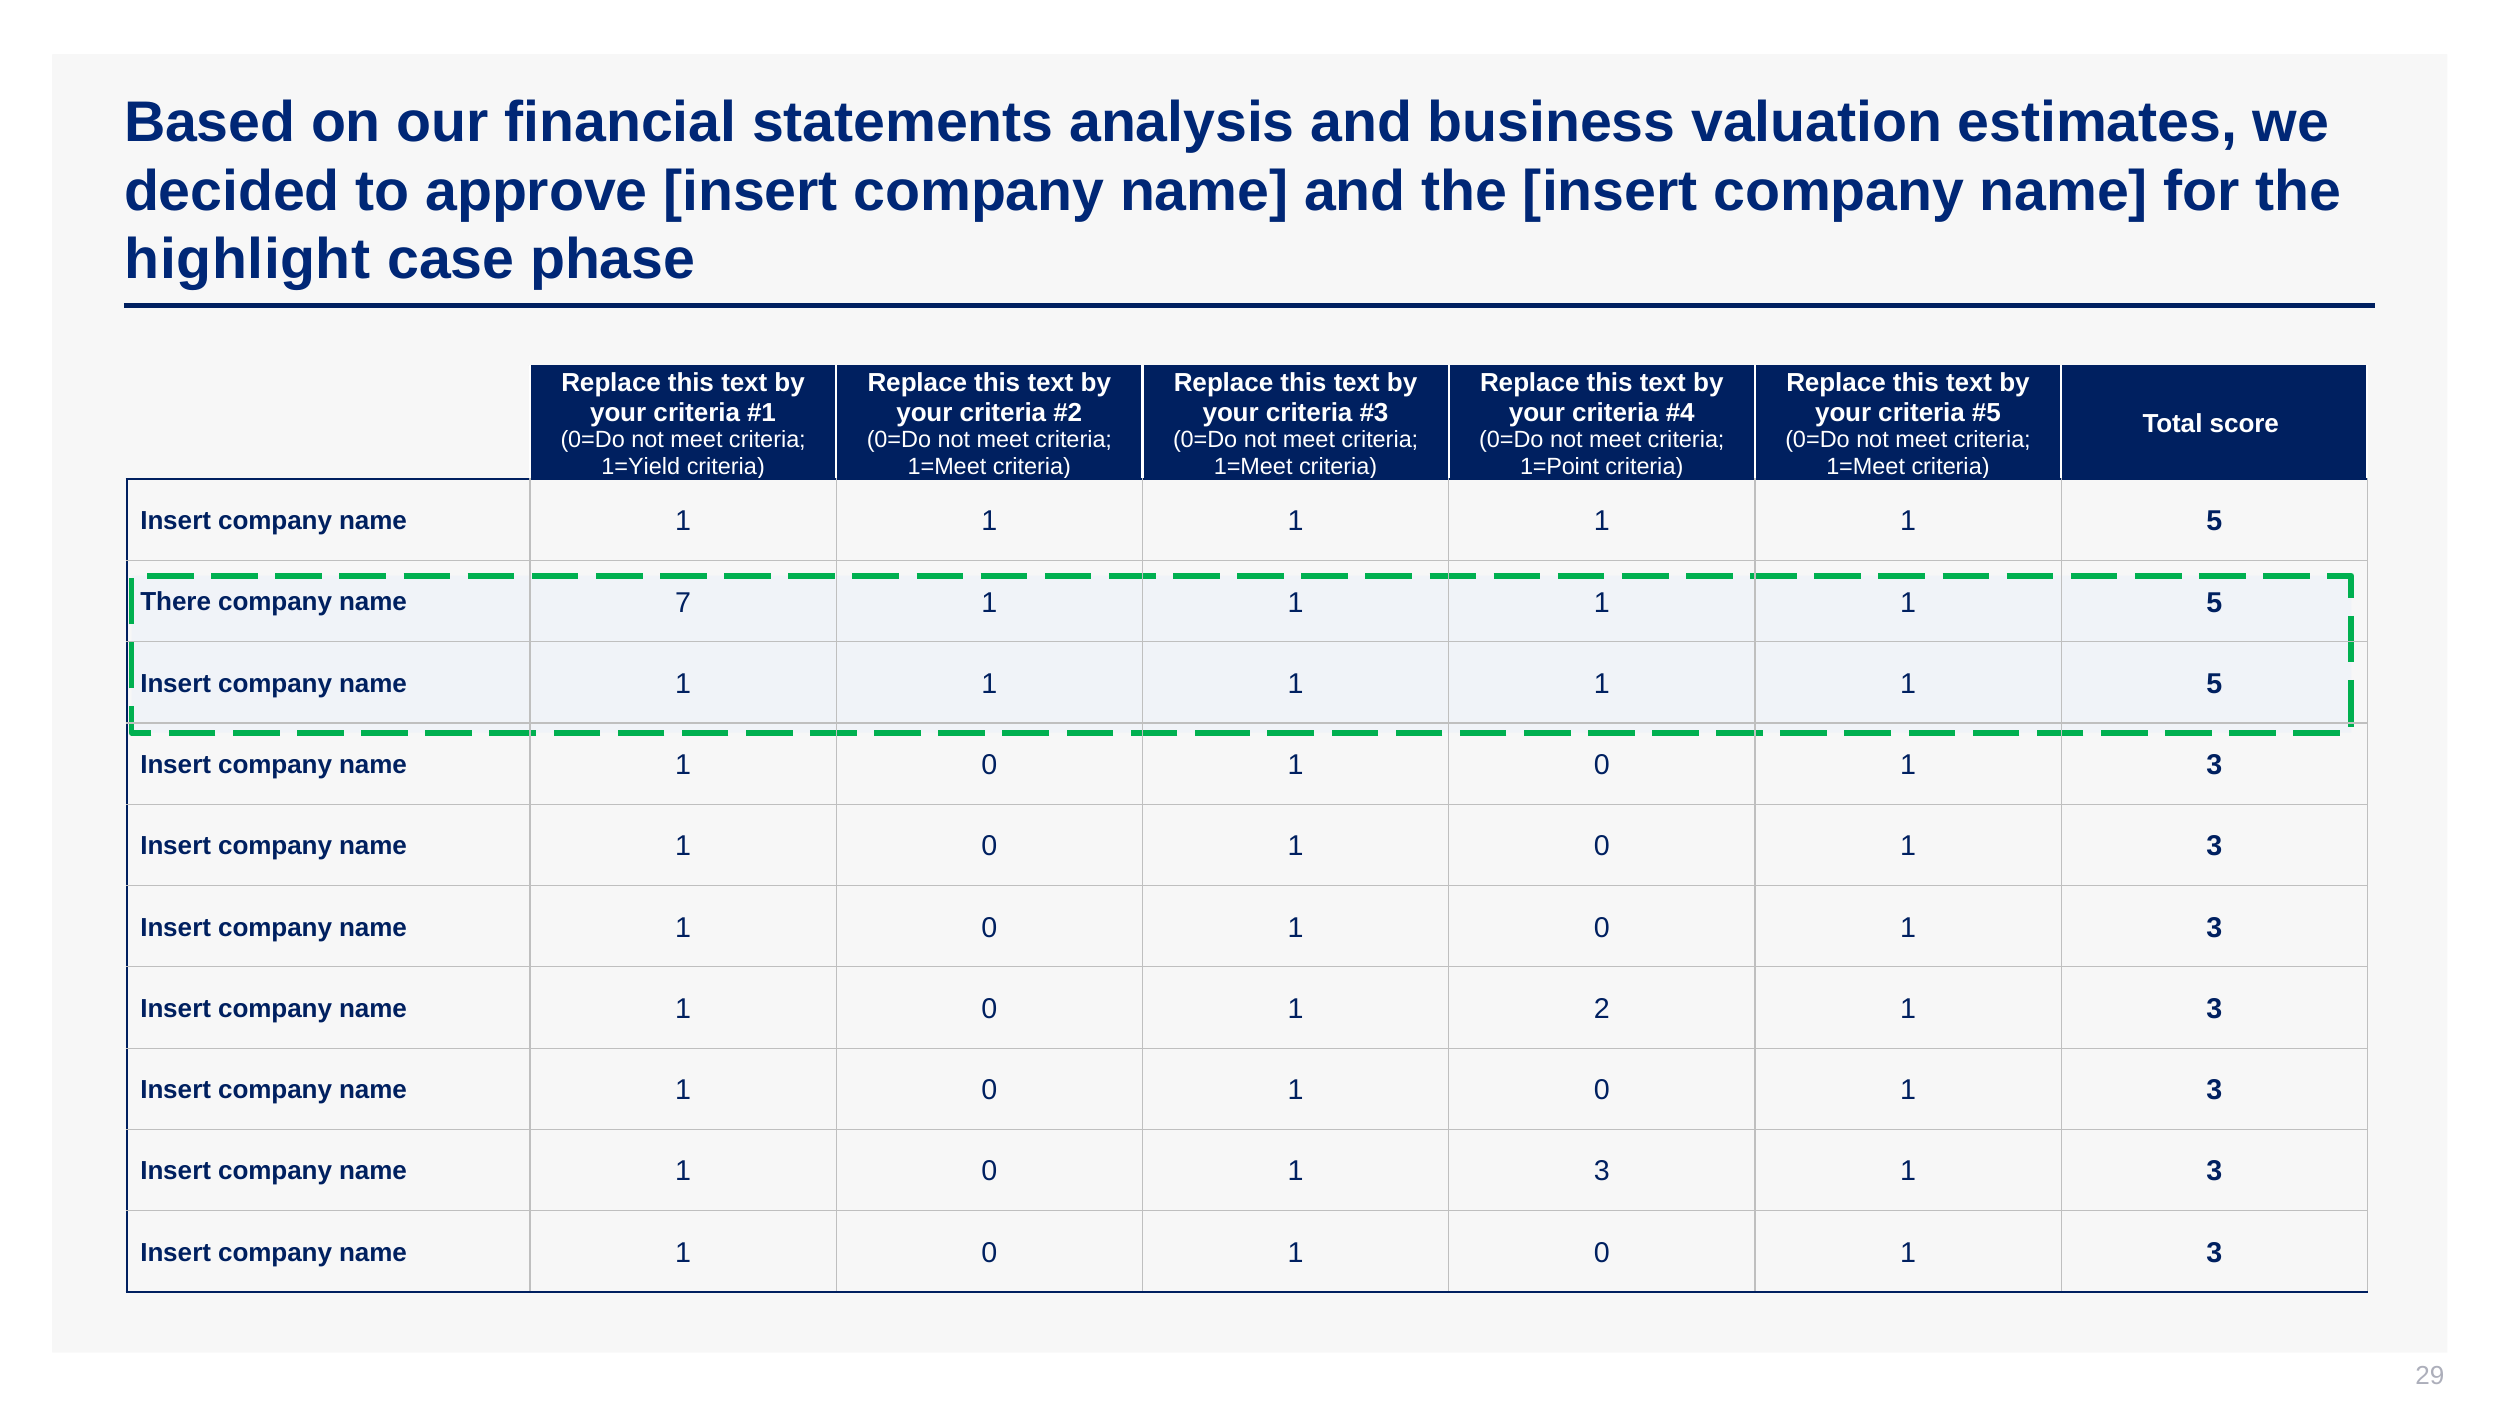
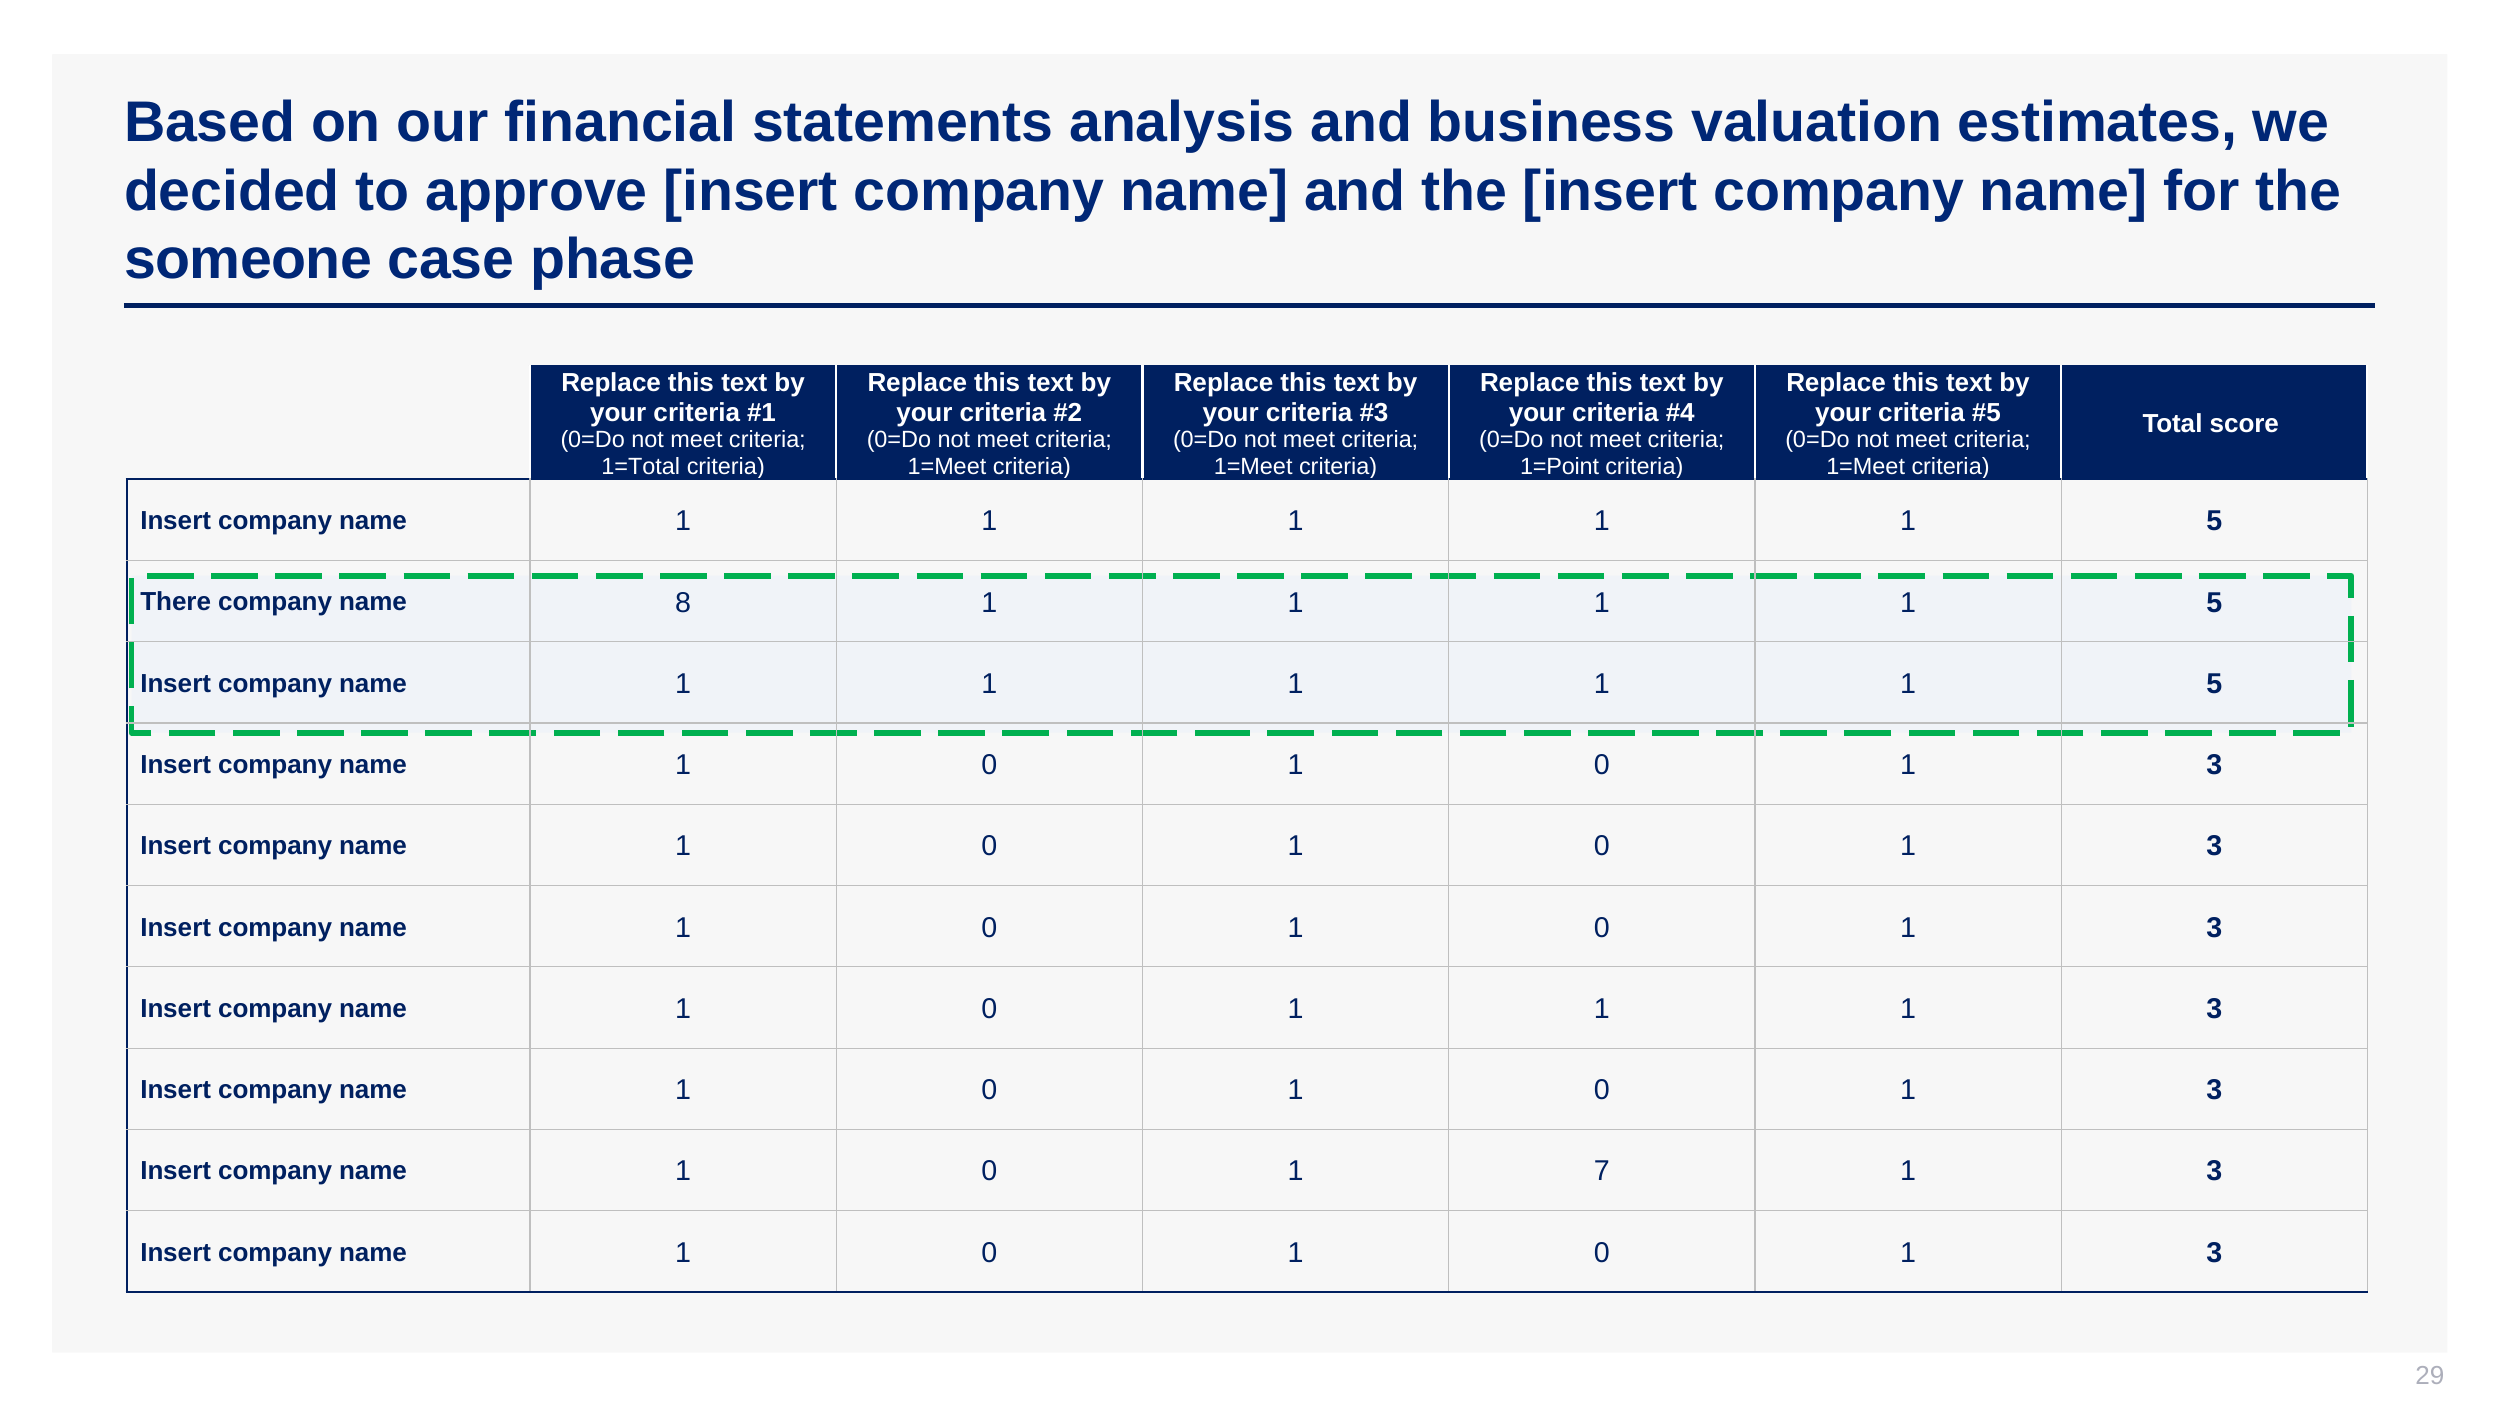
highlight: highlight -> someone (248, 260)
1=Yield: 1=Yield -> 1=Total (641, 466)
7: 7 -> 8 (683, 602)
0 1 2: 2 -> 1 (1602, 1009)
3: 3 -> 7 (1602, 1171)
